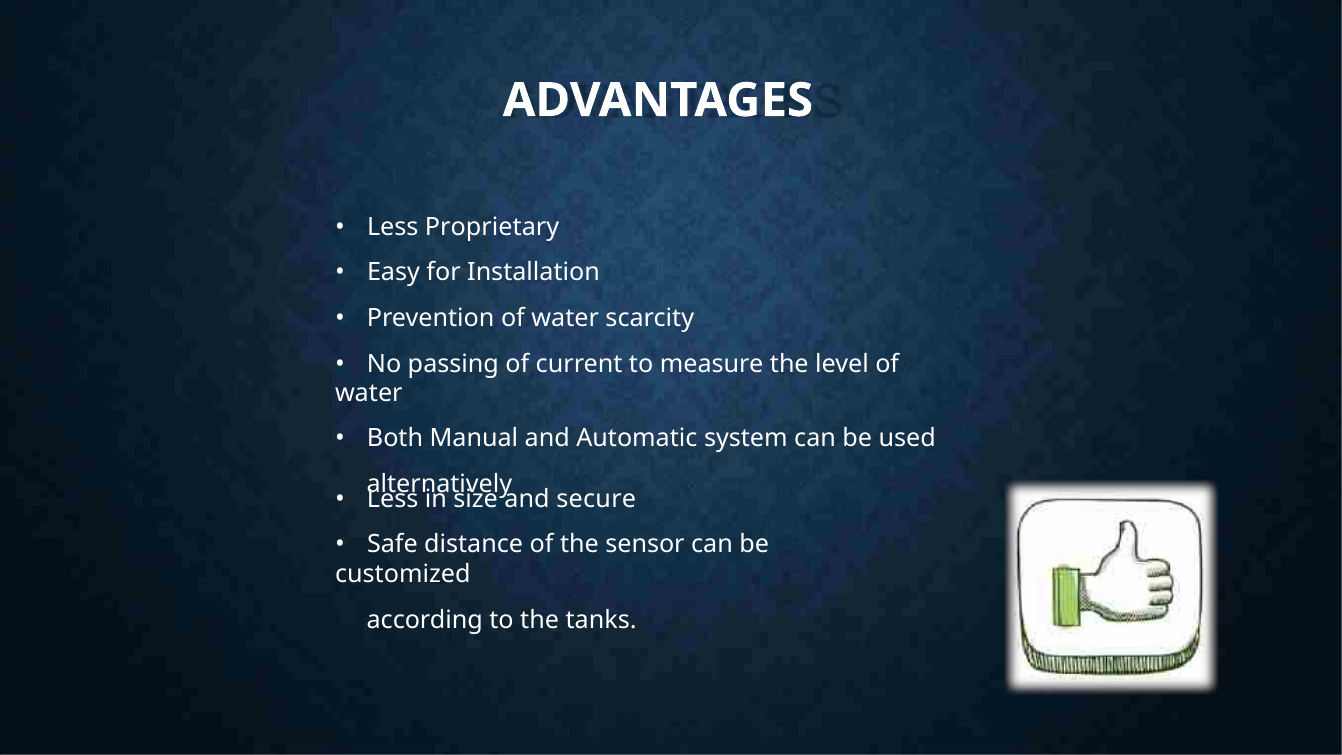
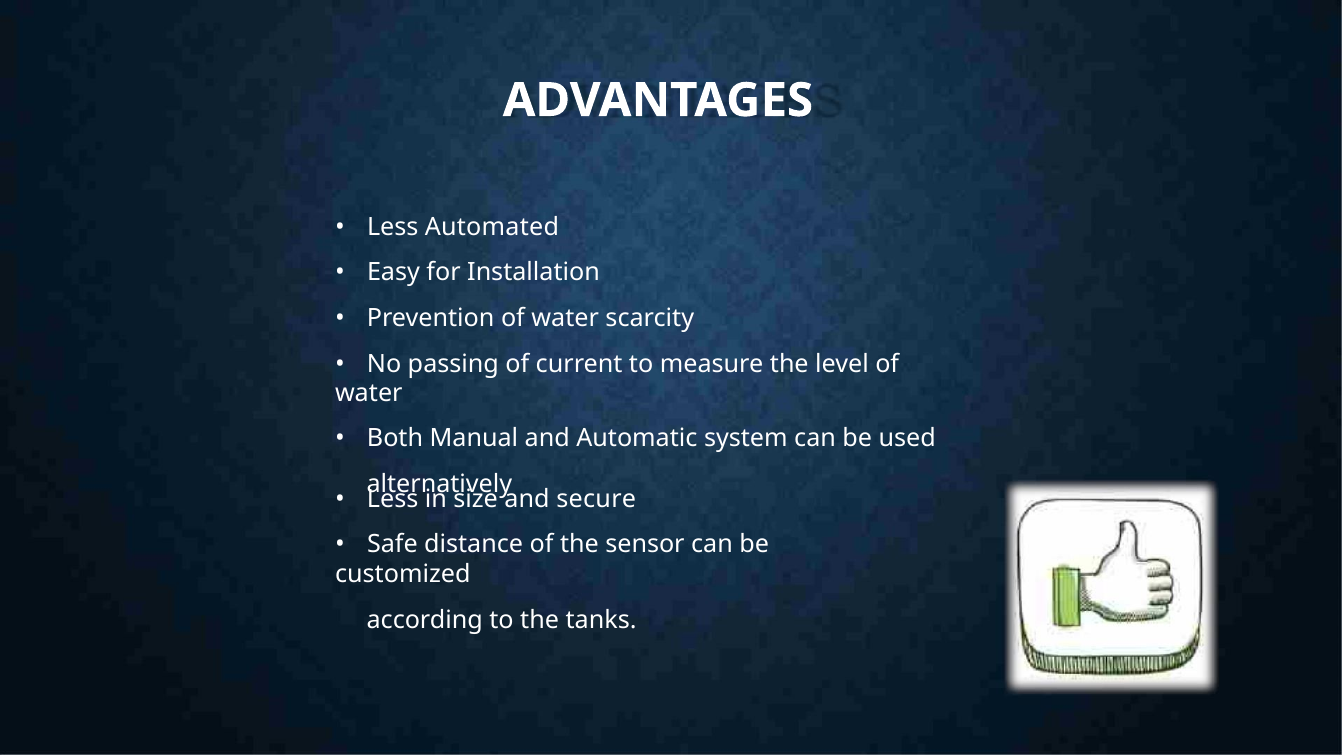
Proprietary: Proprietary -> Automated (492, 227)
